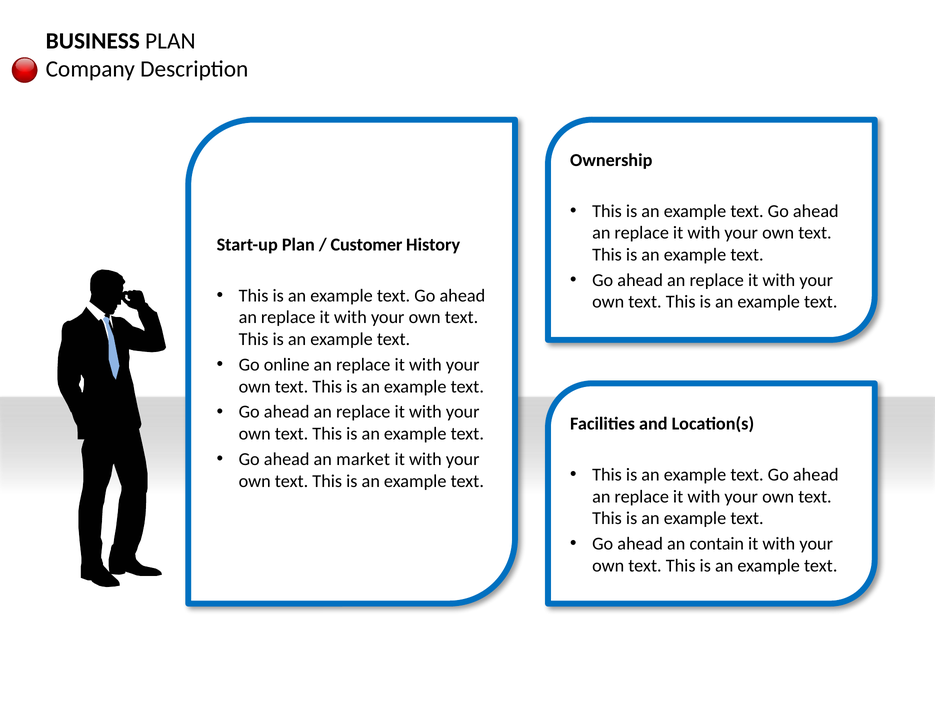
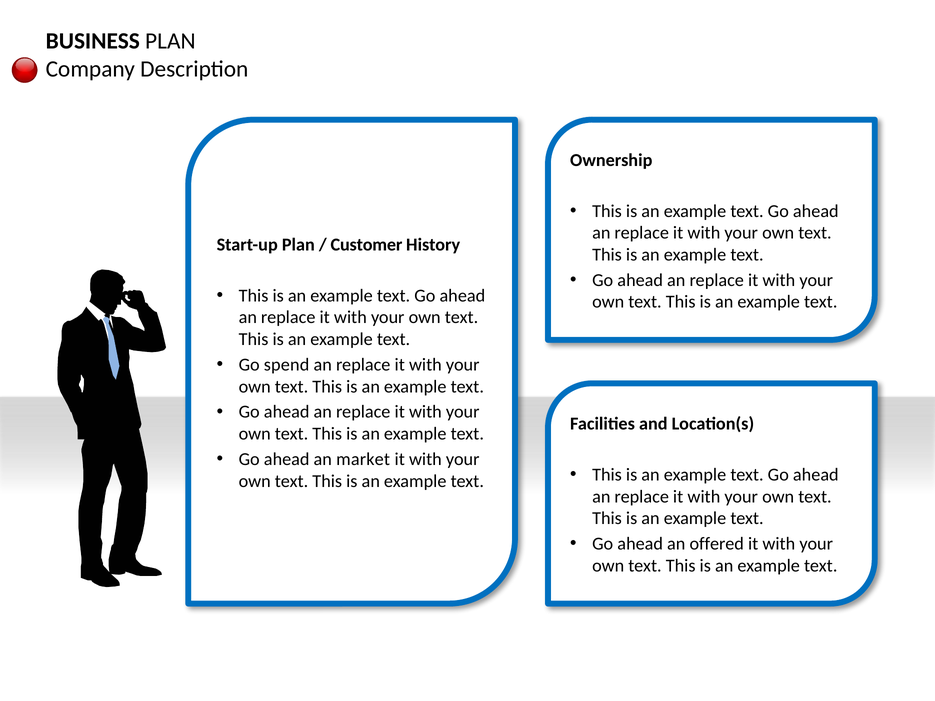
online: online -> spend (287, 365)
contain: contain -> offered (717, 544)
